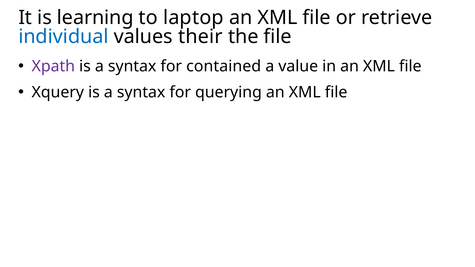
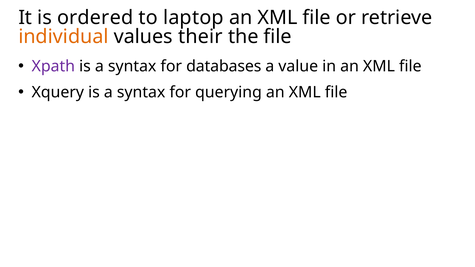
learning: learning -> ordered (95, 18)
individual colour: blue -> orange (63, 37)
contained: contained -> databases (224, 66)
